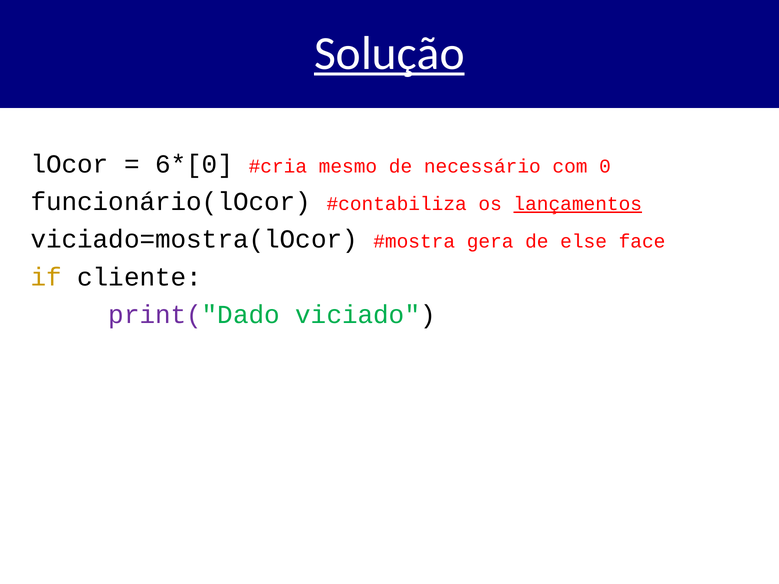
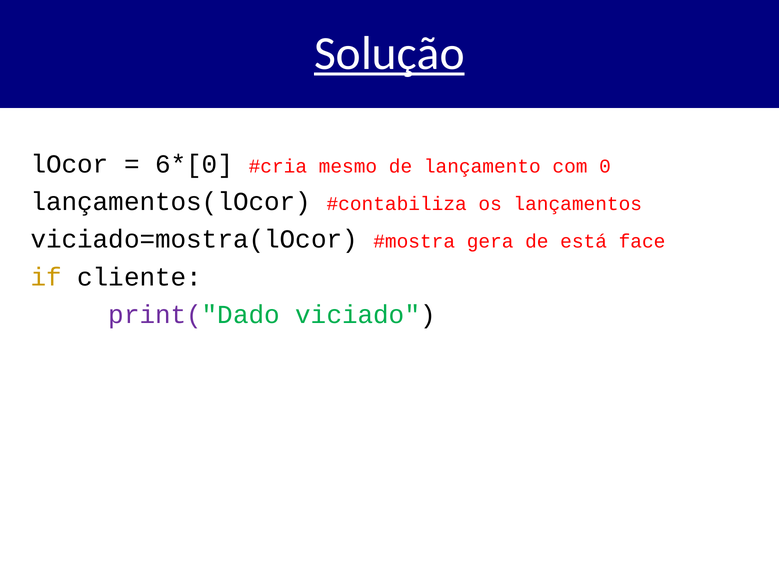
necessário: necessário -> lançamento (482, 166)
funcionário(lOcor: funcionário(lOcor -> lançamentos(lOcor (171, 202)
lançamentos underline: present -> none (578, 204)
else: else -> está (584, 242)
